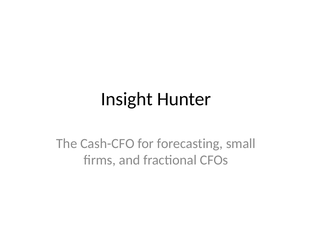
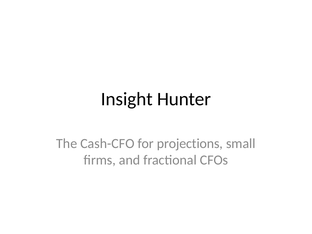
forecasting: forecasting -> projections (190, 143)
